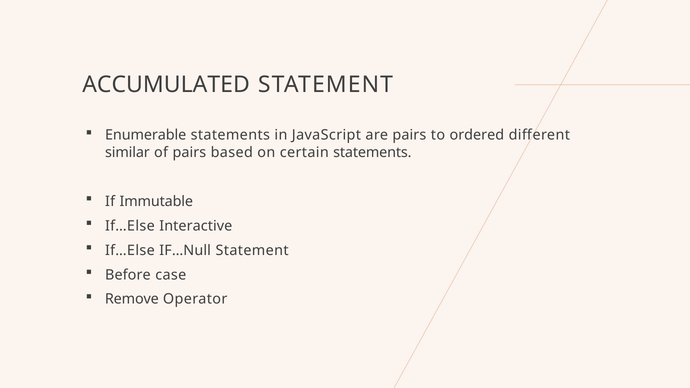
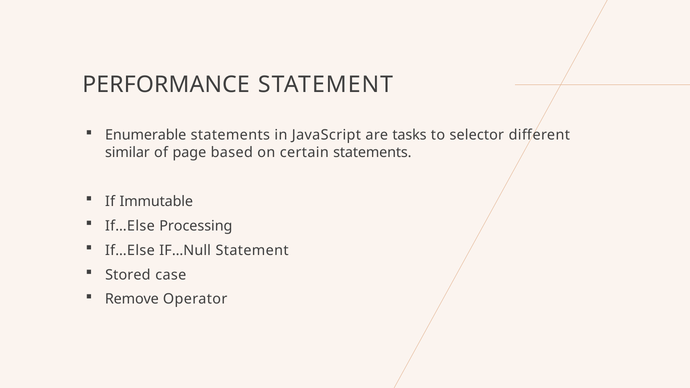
ACCUMULATED: ACCUMULATED -> PERFORMANCE (166, 85)
are pairs: pairs -> tasks (410, 135)
ordered: ordered -> selector (477, 135)
of pairs: pairs -> page (189, 152)
Interactive: Interactive -> Processing (196, 226)
Before: Before -> Stored (128, 275)
